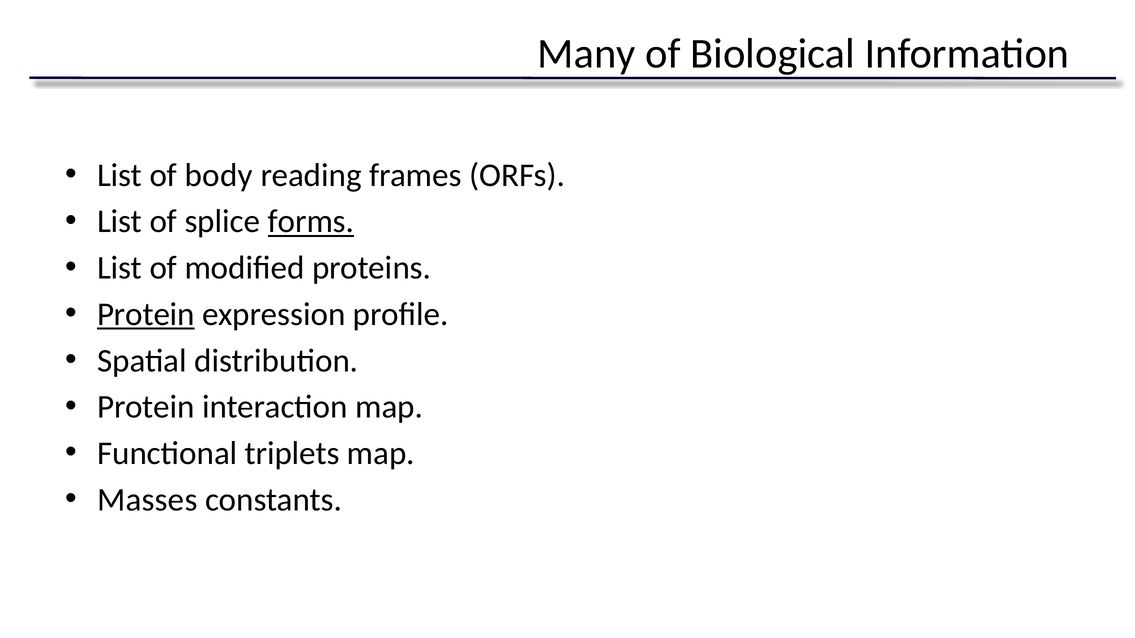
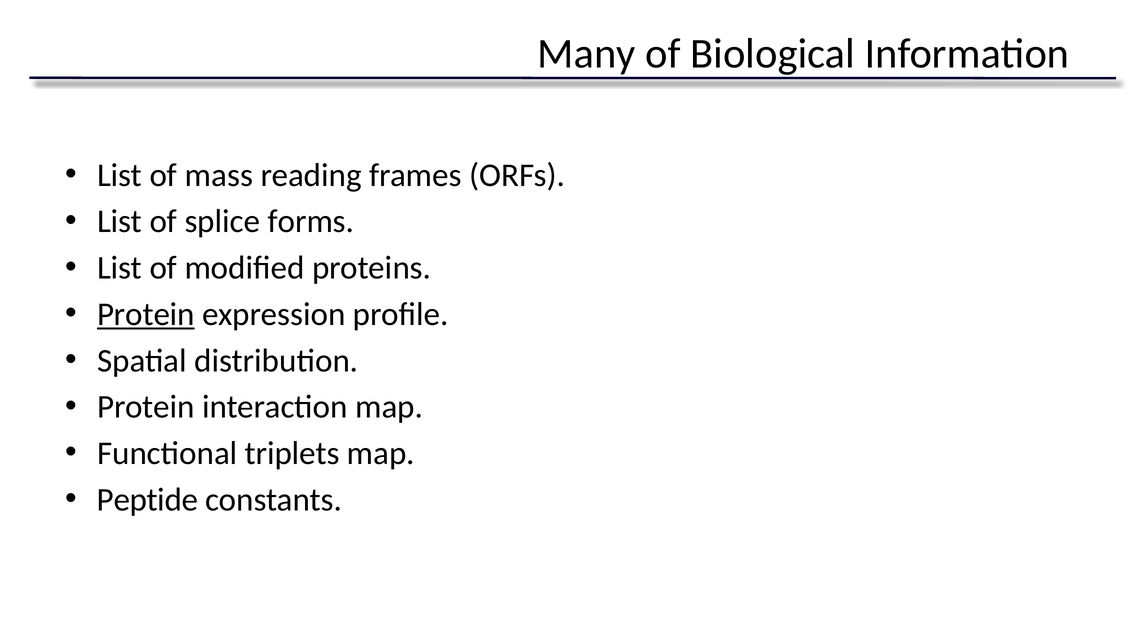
body: body -> mass (219, 175)
forms underline: present -> none (311, 222)
Masses: Masses -> Peptide (148, 500)
